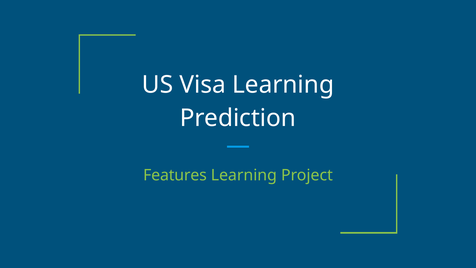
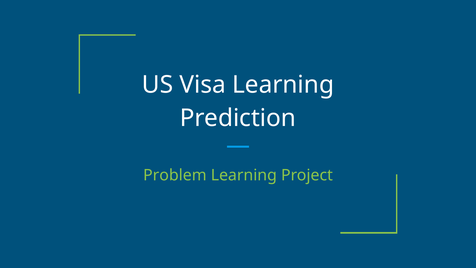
Features: Features -> Problem (175, 175)
